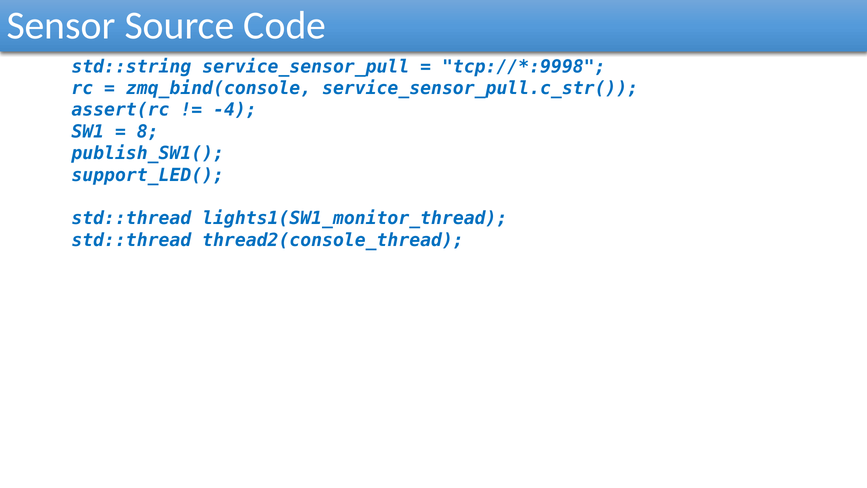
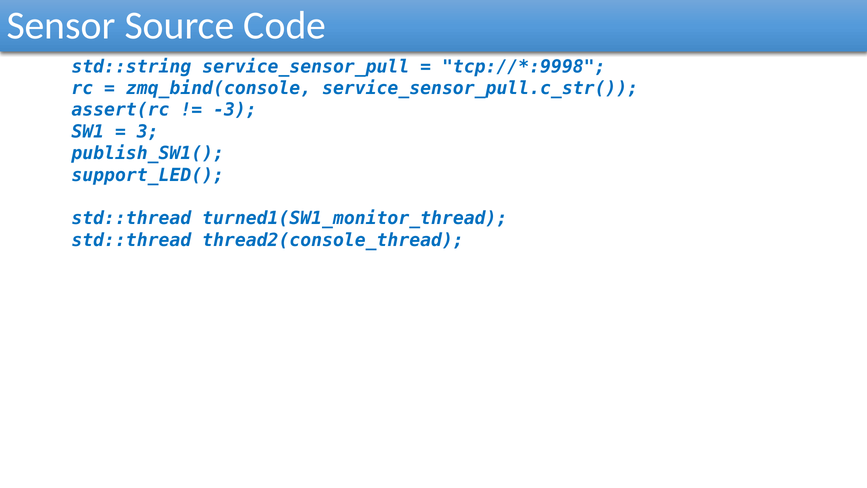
-4: -4 -> -3 (235, 110)
8: 8 -> 3 (148, 132)
lights1(SW1_monitor_thread: lights1(SW1_monitor_thread -> turned1(SW1_monitor_thread (355, 218)
